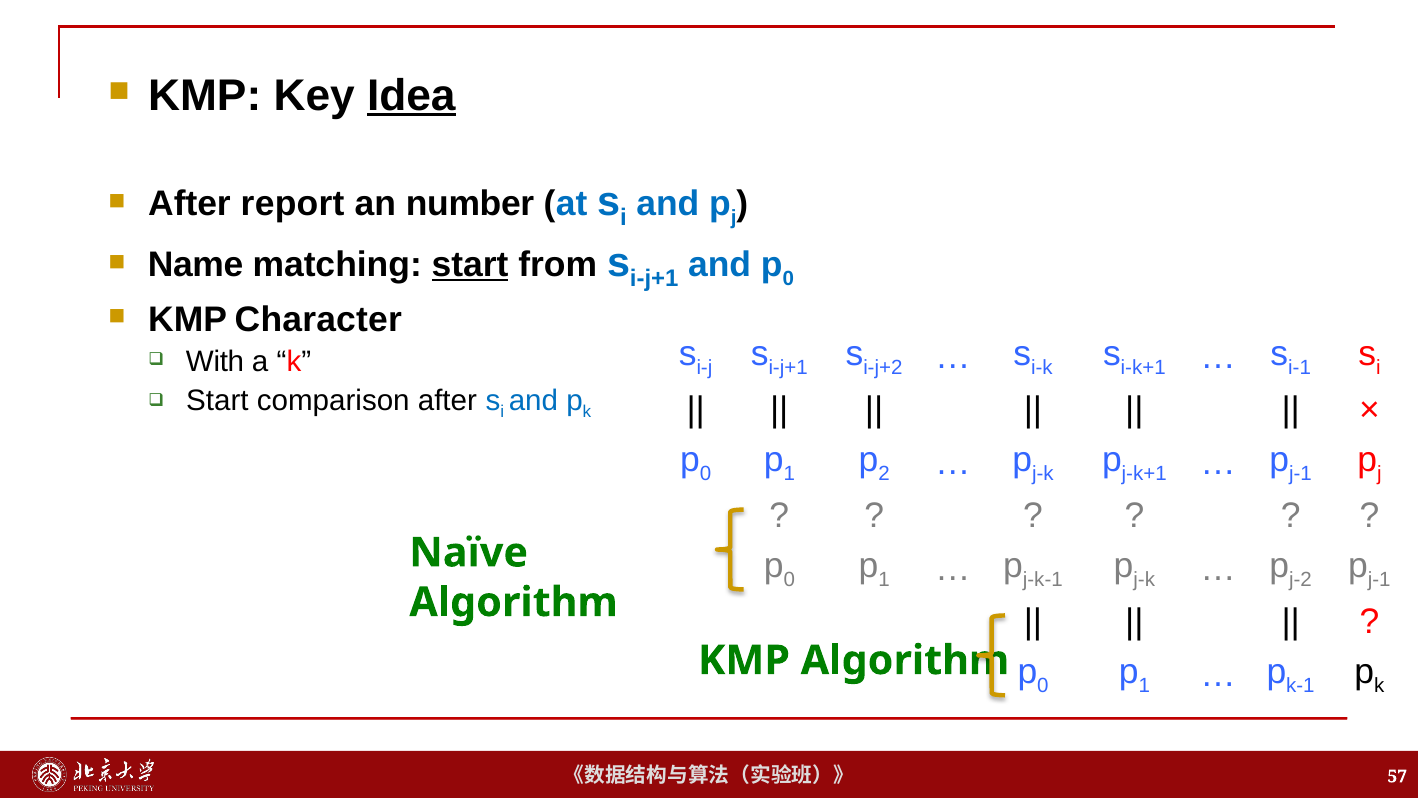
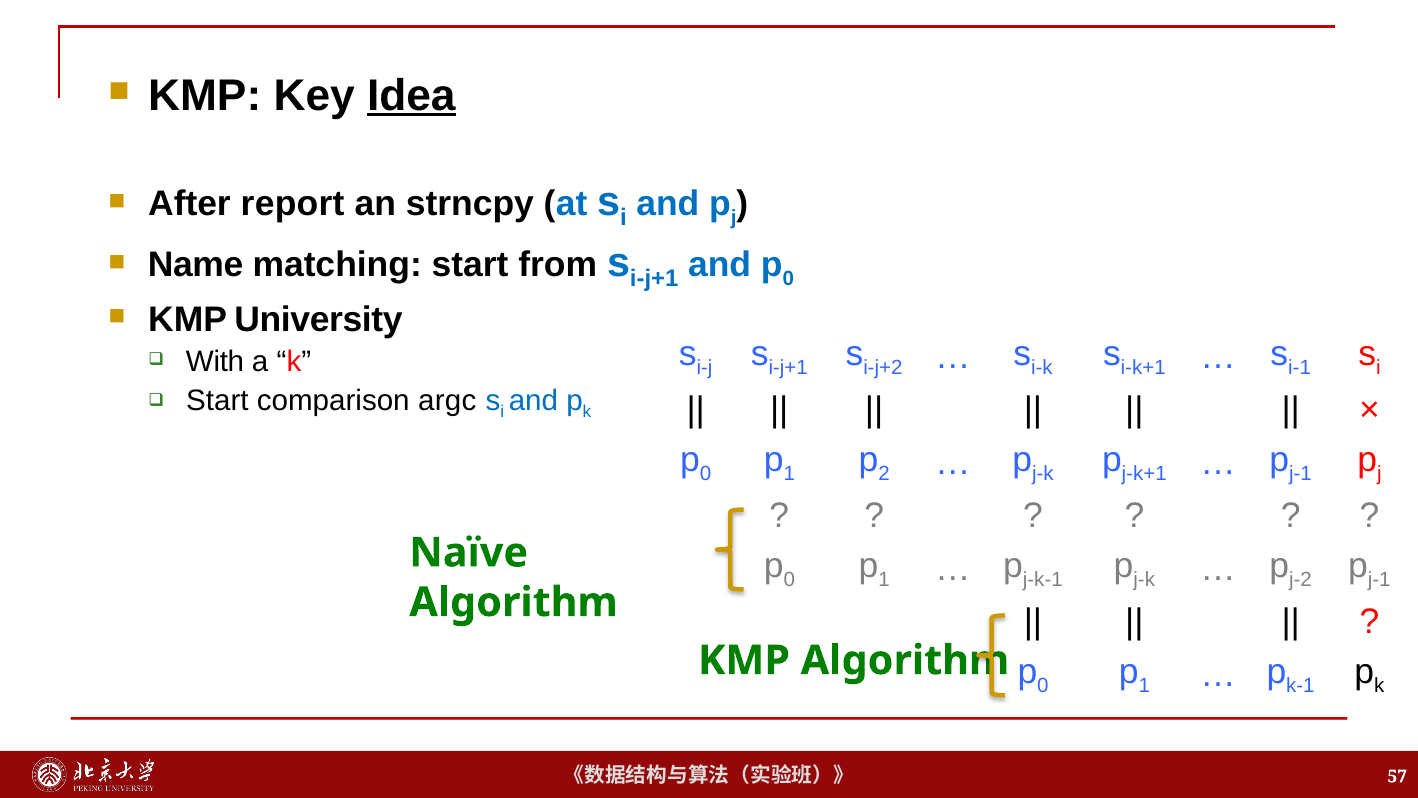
number: number -> strncpy (470, 204)
start underline: present -> none (470, 265)
Character: Character -> University (319, 319)
comparison after: after -> argc (447, 400)
